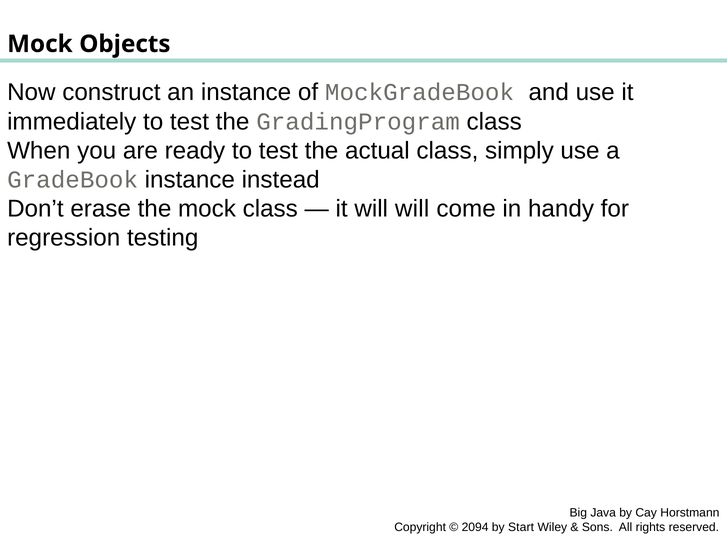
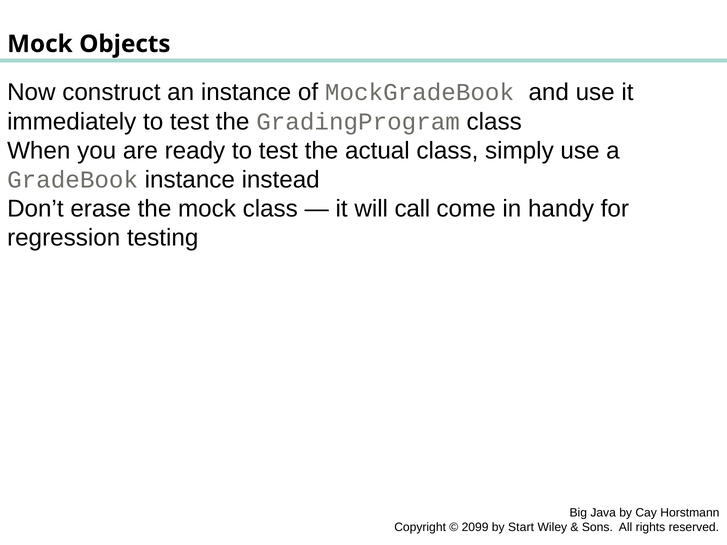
will will: will -> call (412, 209)
2094: 2094 -> 2099 (475, 528)
